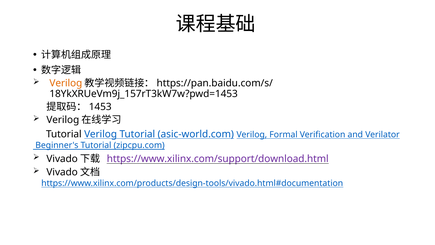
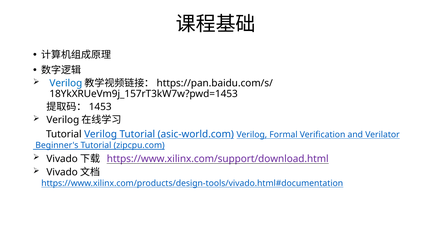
Verilog colour: orange -> blue (66, 83)
